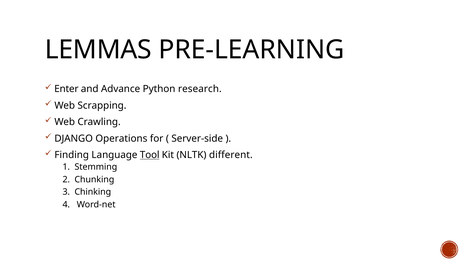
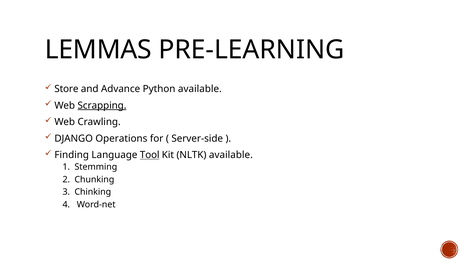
Enter: Enter -> Store (66, 89)
Python research: research -> available (200, 89)
Scrapping underline: none -> present (102, 105)
NLTK different: different -> available (231, 155)
